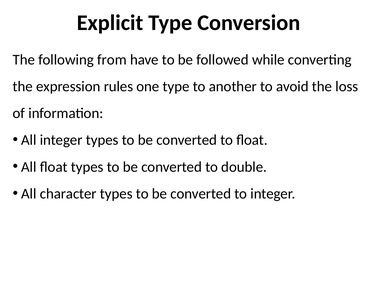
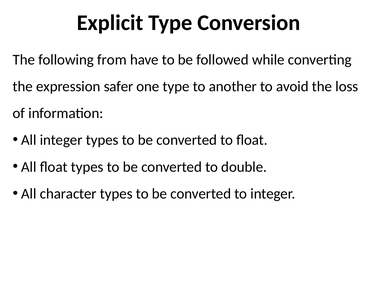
rules: rules -> safer (118, 86)
